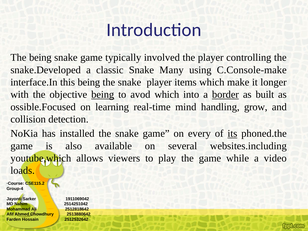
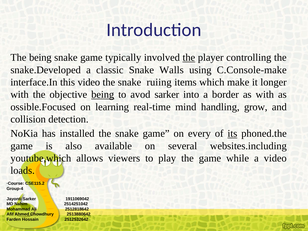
the underline: none -> present (189, 58)
Many: Many -> Walls (172, 70)
this being: being -> video (89, 82)
snake player: player -> ruiing (159, 82)
avod which: which -> sarker (167, 95)
border underline: present -> none (225, 95)
as built: built -> with (265, 95)
